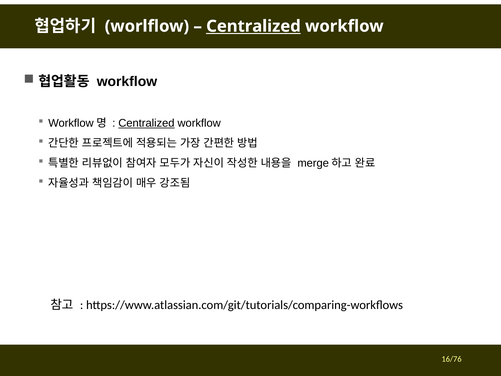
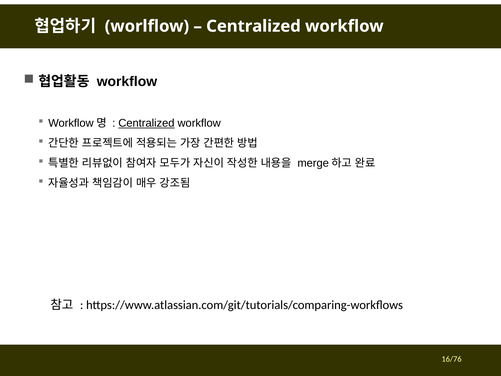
Centralized underline: present -> none (253, 26)
